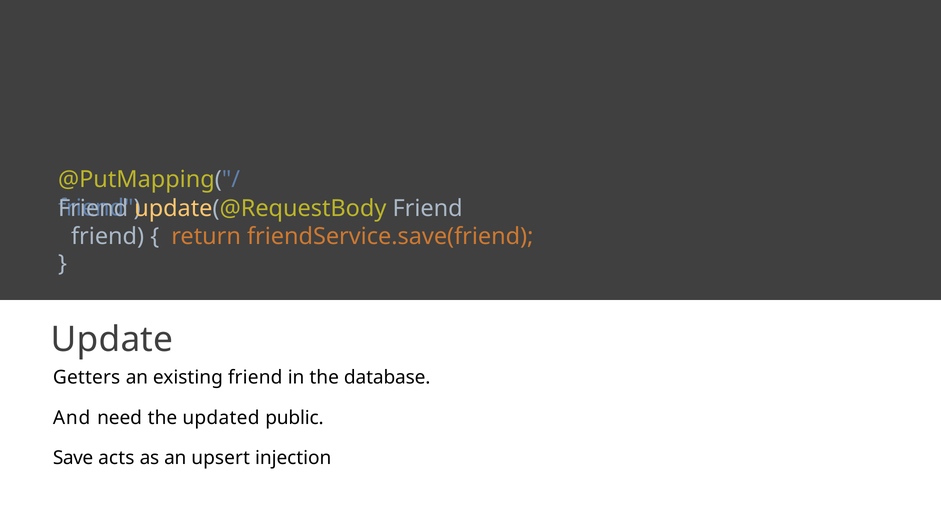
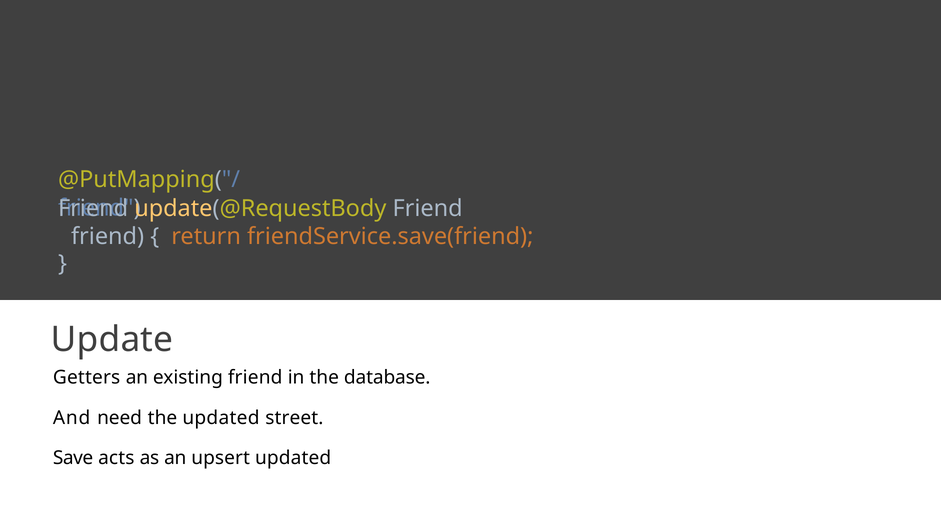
public: public -> street (294, 418)
upsert injection: injection -> updated (293, 458)
